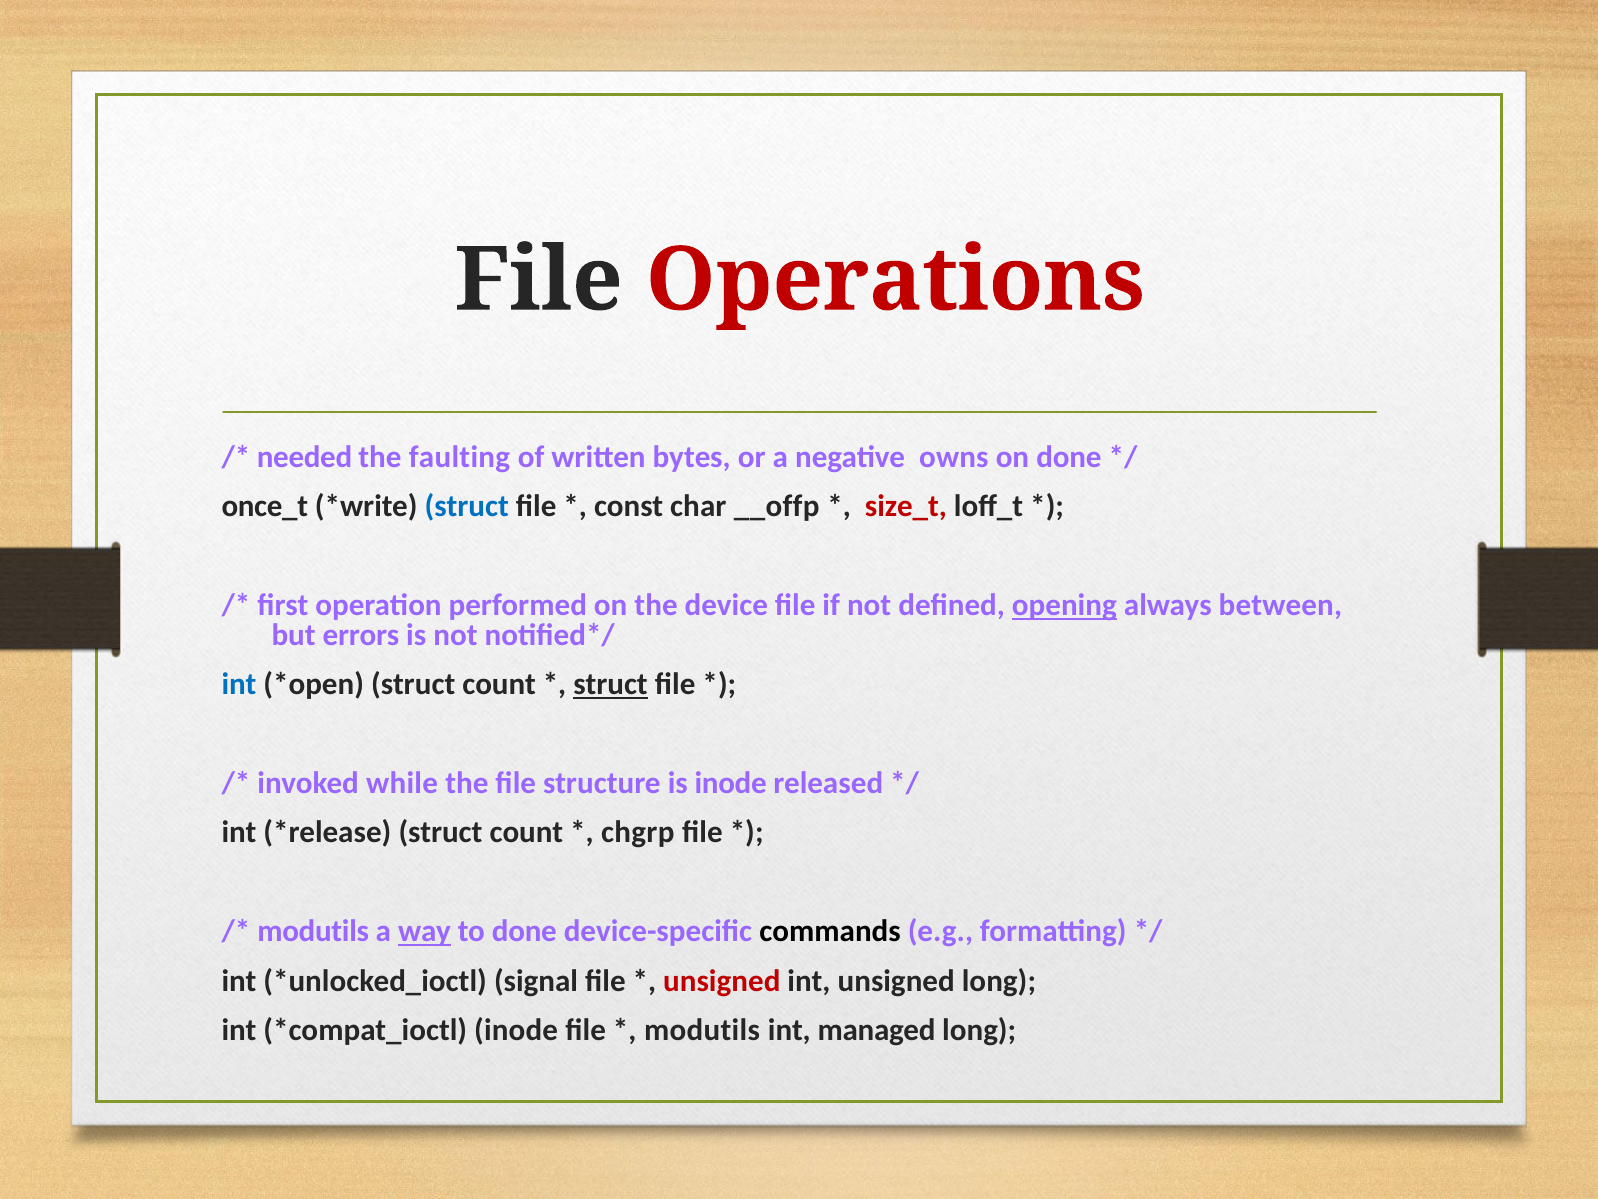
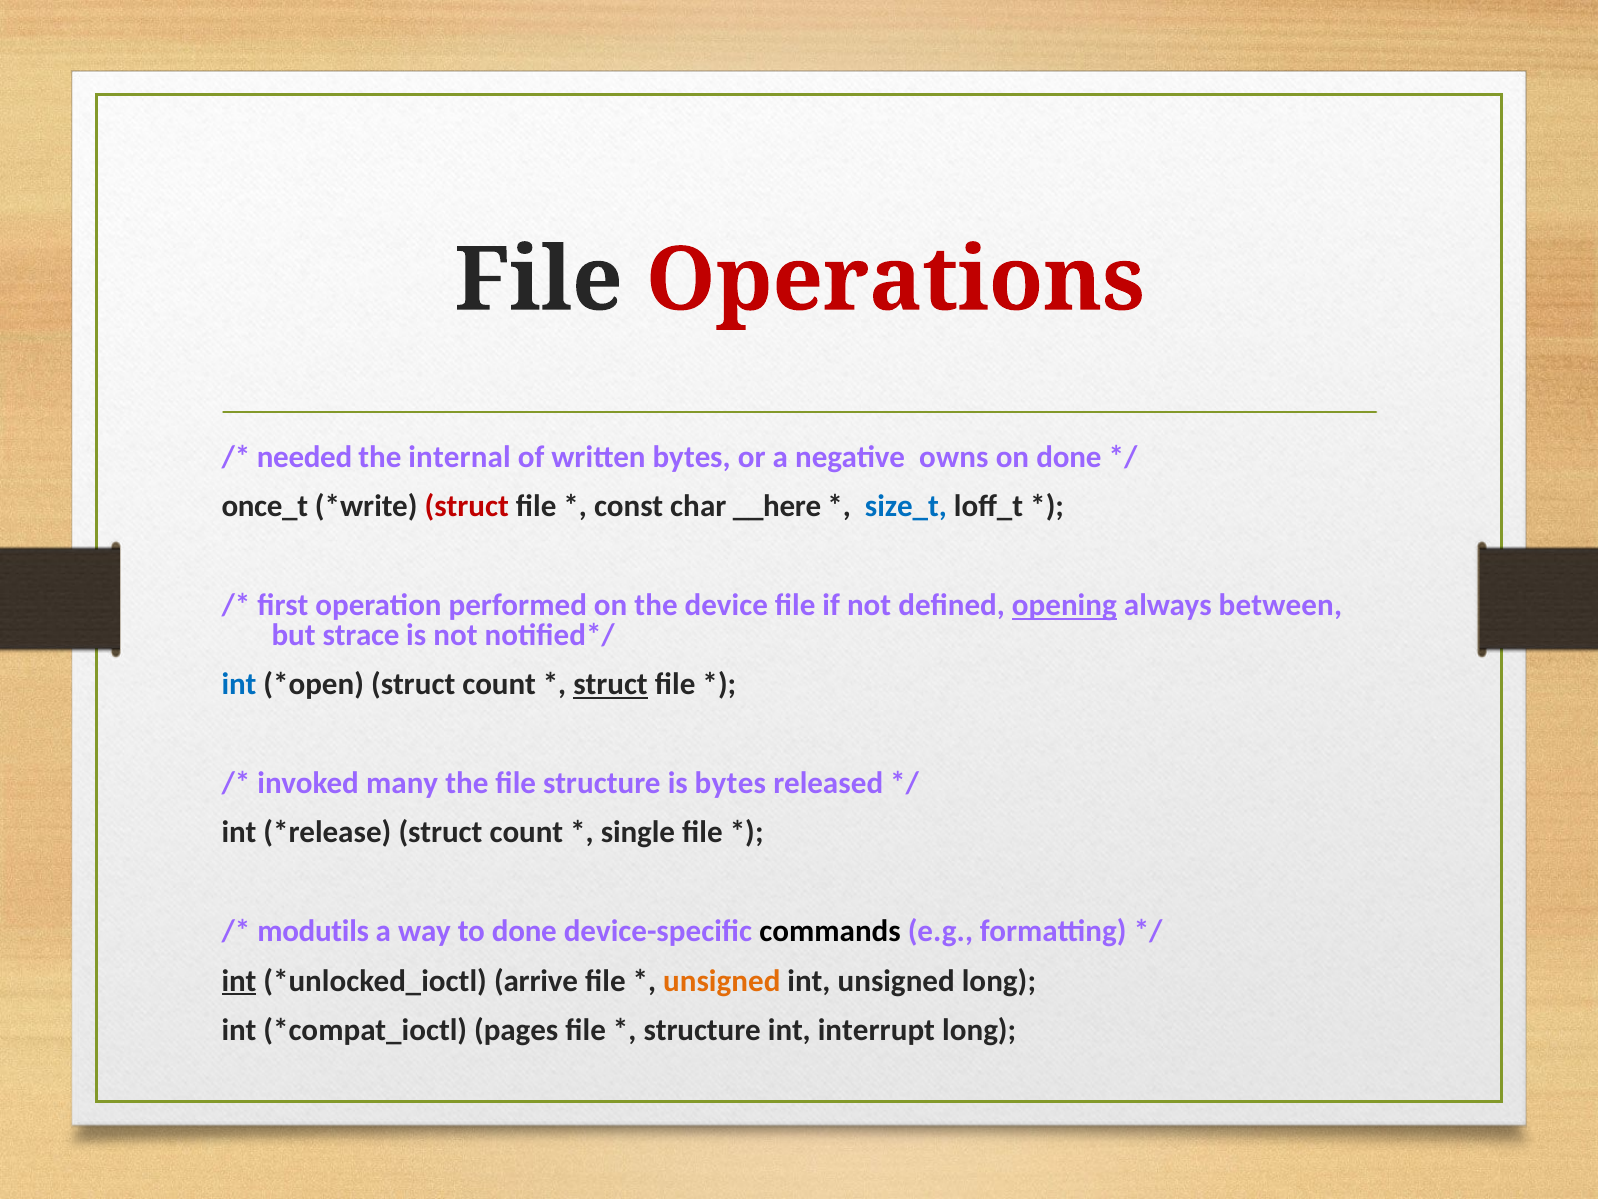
faulting: faulting -> internal (460, 457)
struct colour: blue -> red (467, 506)
__offp: __offp -> __here (777, 506)
size_t colour: red -> blue (906, 506)
errors: errors -> strace (361, 635)
while: while -> many (402, 783)
is inode: inode -> bytes (730, 783)
chgrp: chgrp -> single (638, 832)
way underline: present -> none (424, 931)
int underline: none -> present (239, 981)
signal: signal -> arrive (536, 981)
unsigned colour: red -> orange (722, 981)
inode: inode -> pages (516, 1030)
modutils: modutils -> structure (702, 1030)
managed: managed -> interrupt (876, 1030)
